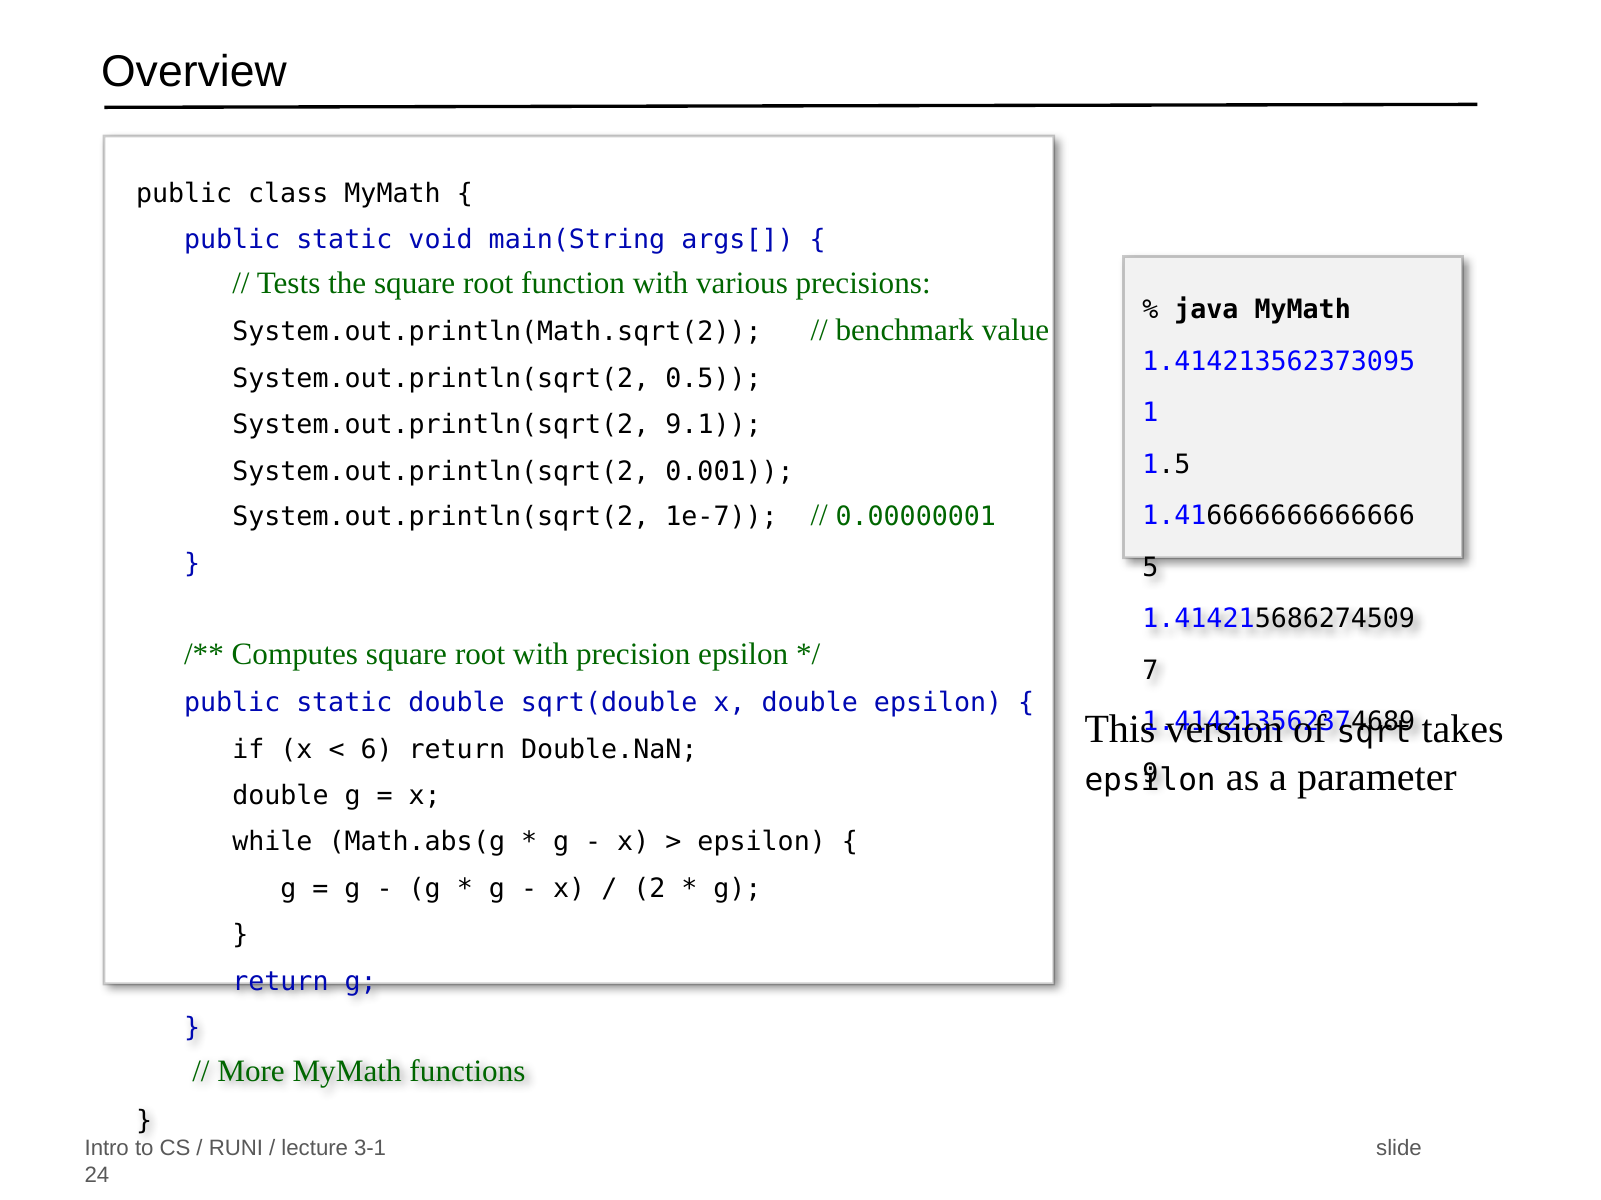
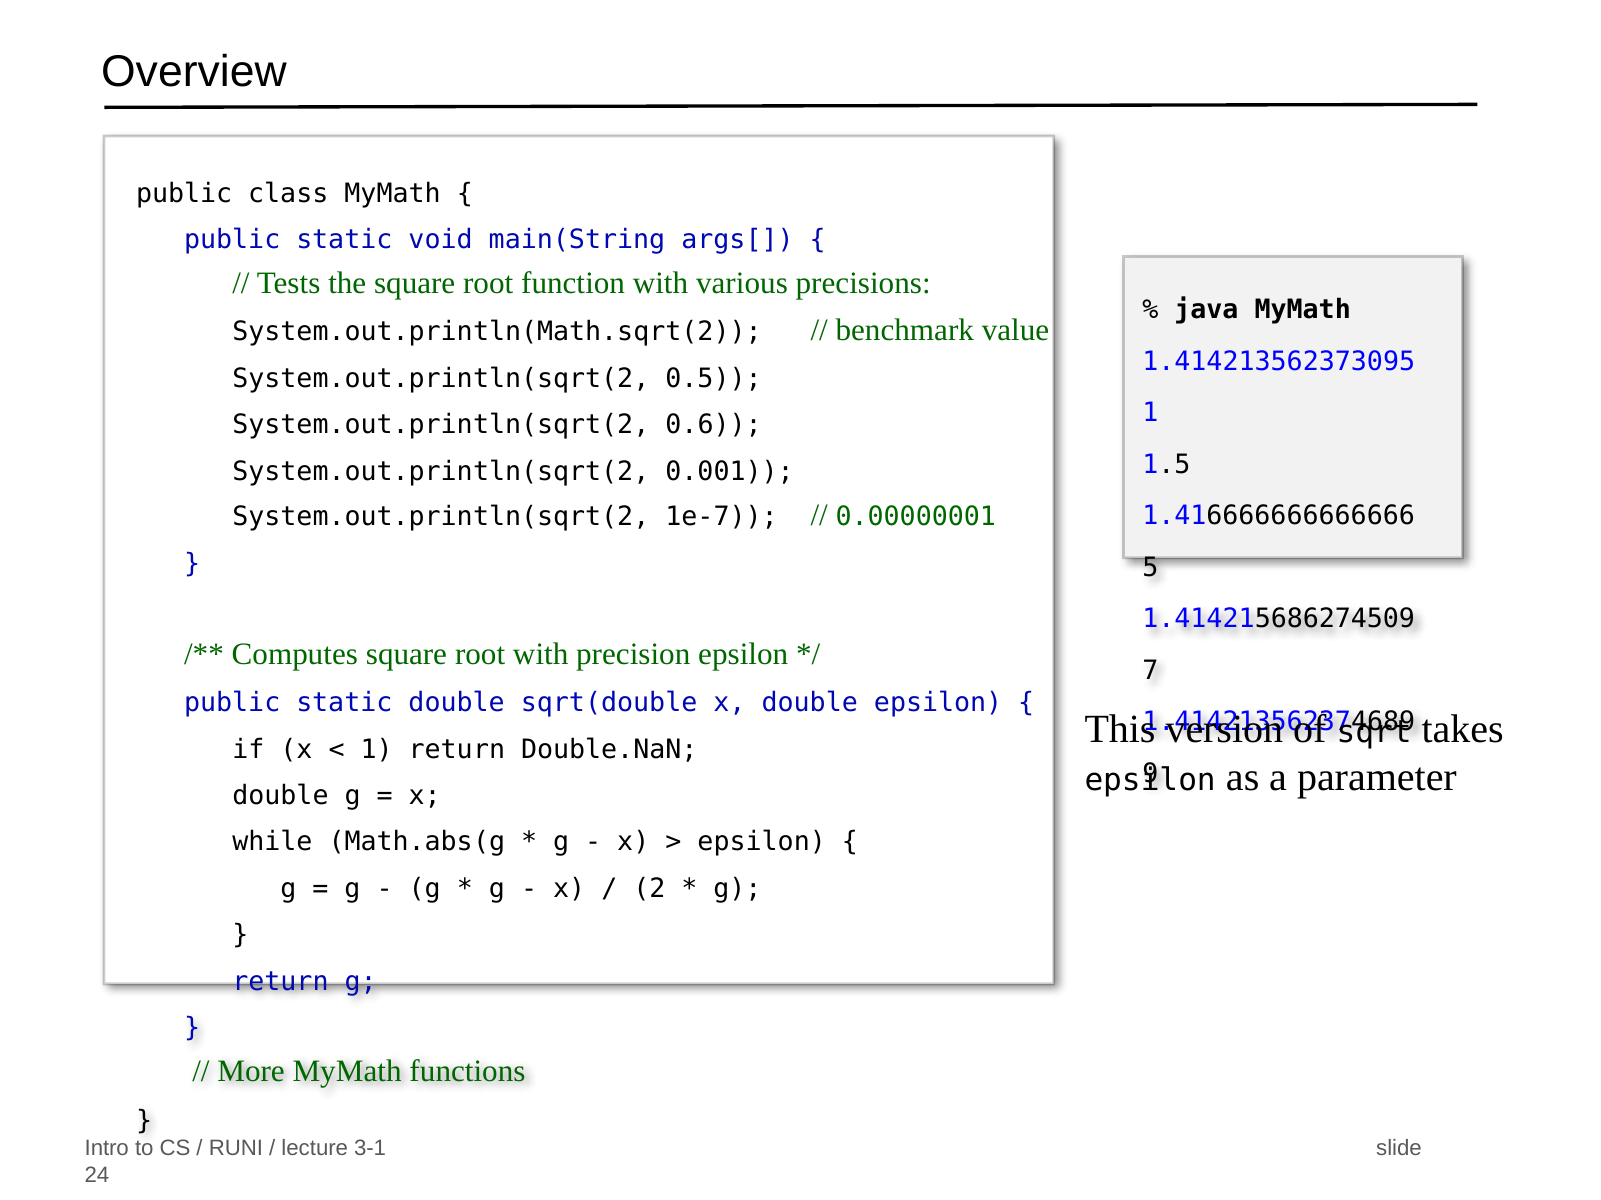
9.1: 9.1 -> 0.6 (714, 425)
6: 6 -> 1 (377, 750)
